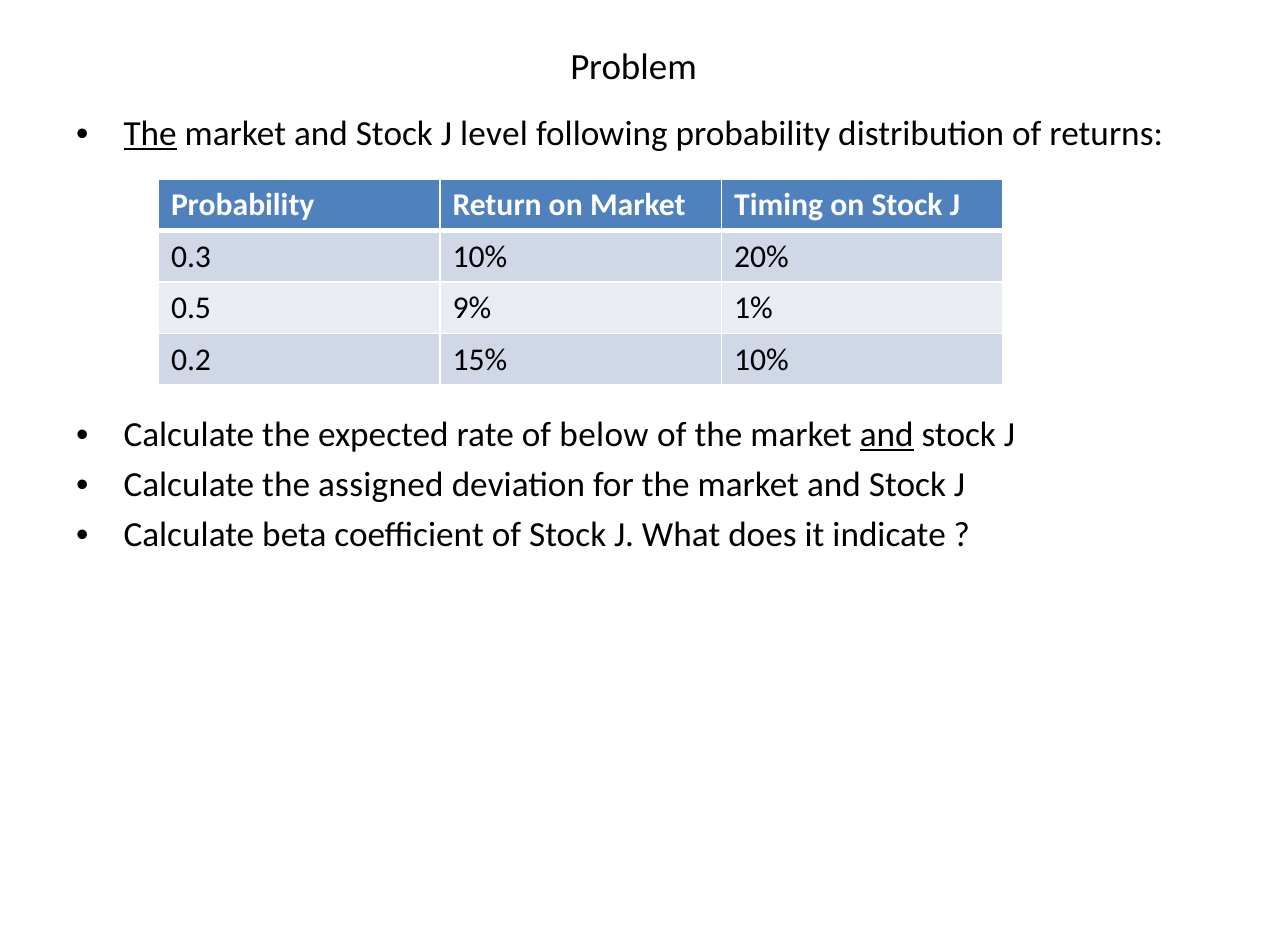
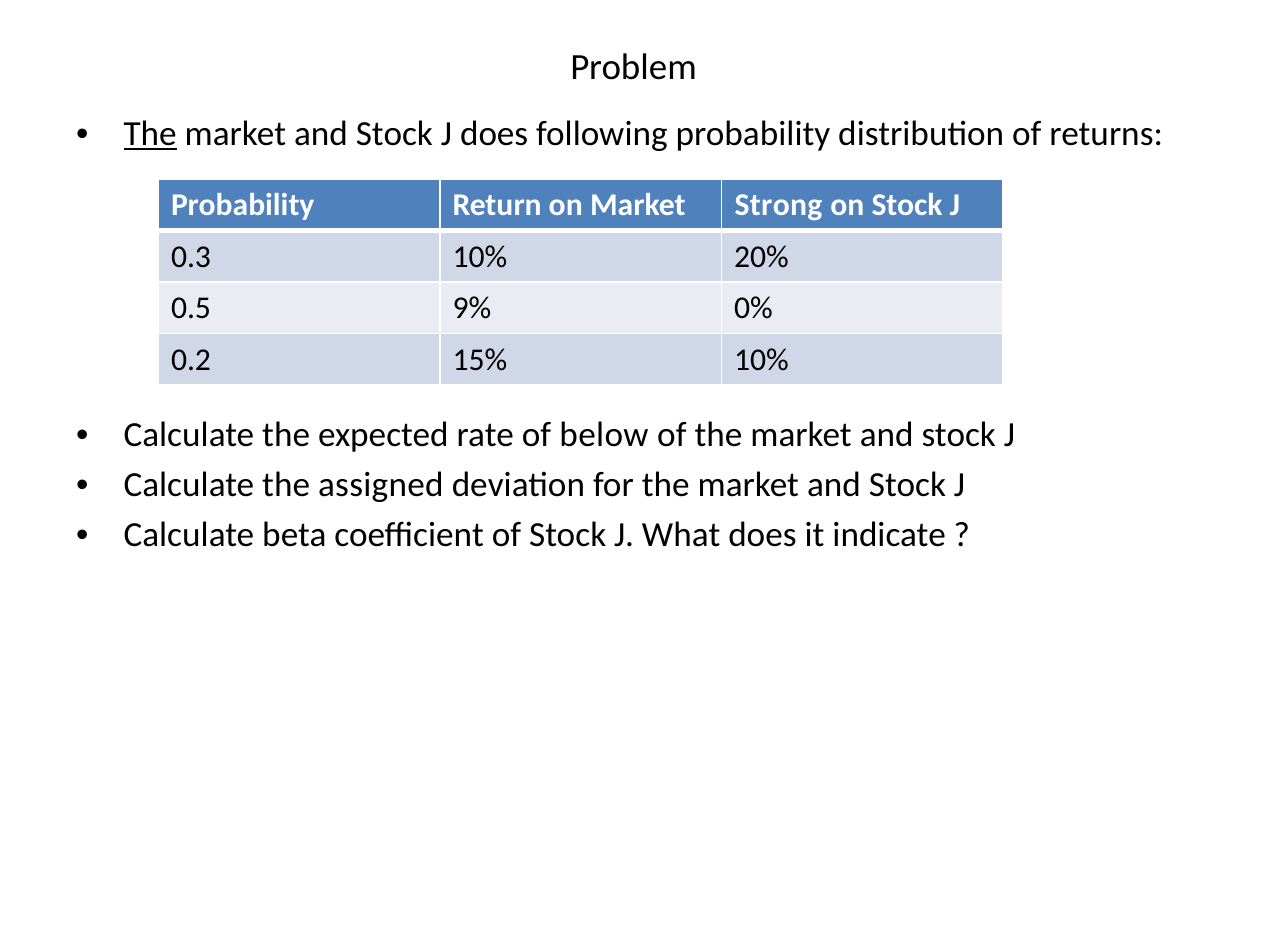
J level: level -> does (494, 134)
Timing: Timing -> Strong (779, 206)
1%: 1% -> 0% (753, 308)
and underline: present -> none (887, 435)
